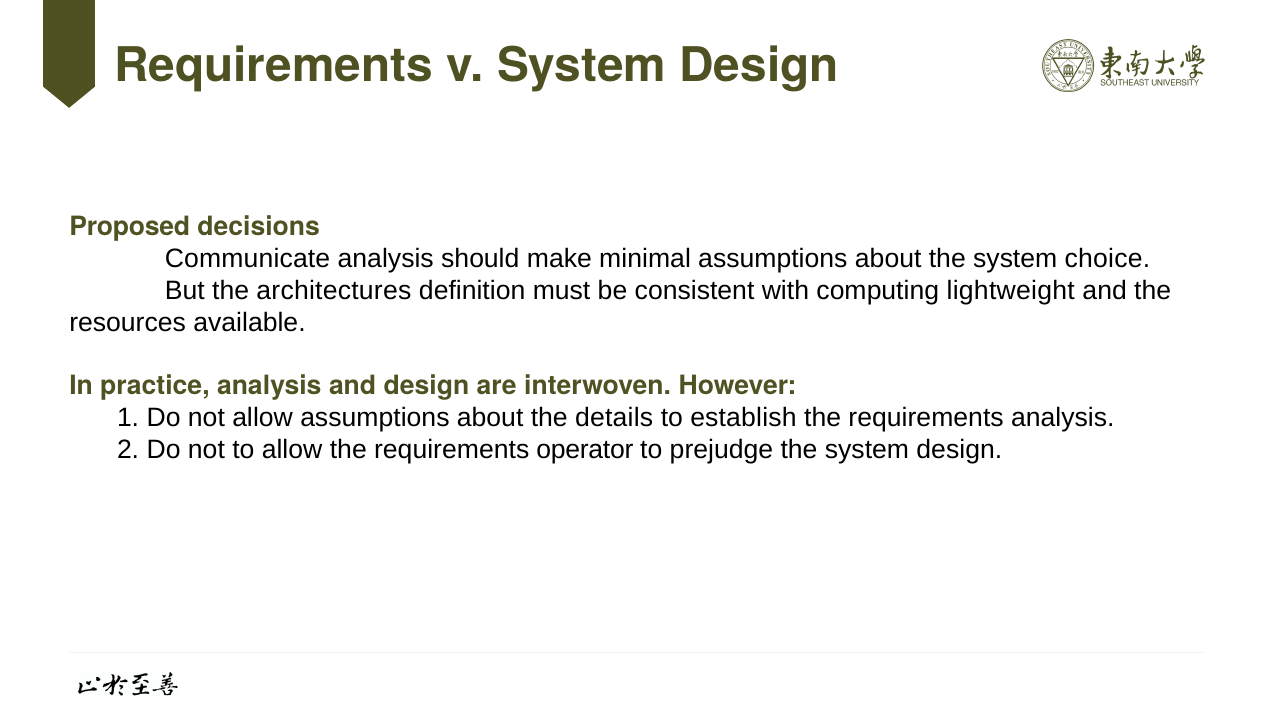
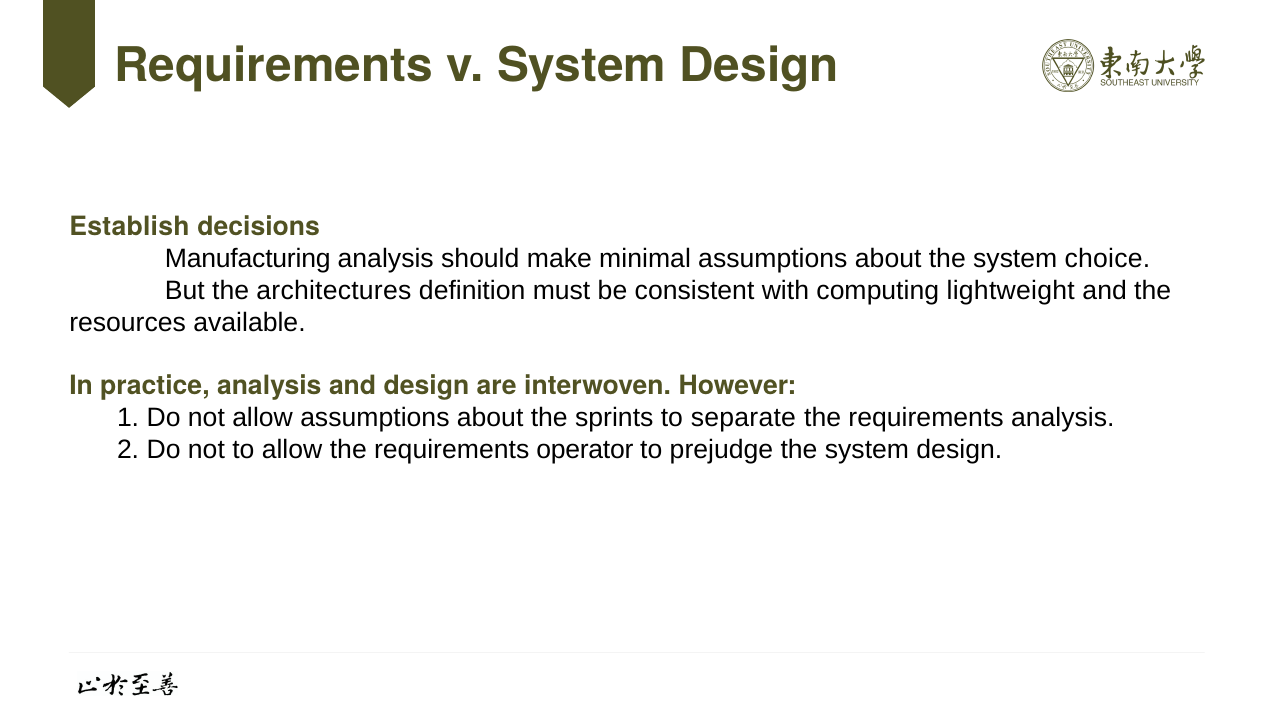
Proposed: Proposed -> Establish (129, 227)
Communicate: Communicate -> Manufacturing (248, 259)
details: details -> sprints (614, 418)
establish: establish -> separate (743, 418)
